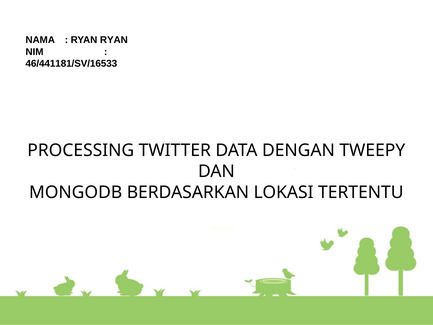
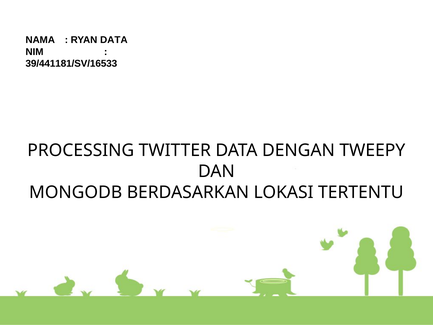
RYAN RYAN: RYAN -> DATA (114, 40)
46/441181/SV/16533: 46/441181/SV/16533 -> 39/441181/SV/16533 (71, 63)
